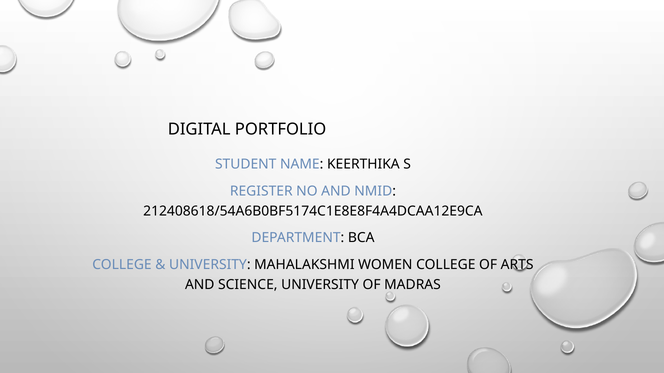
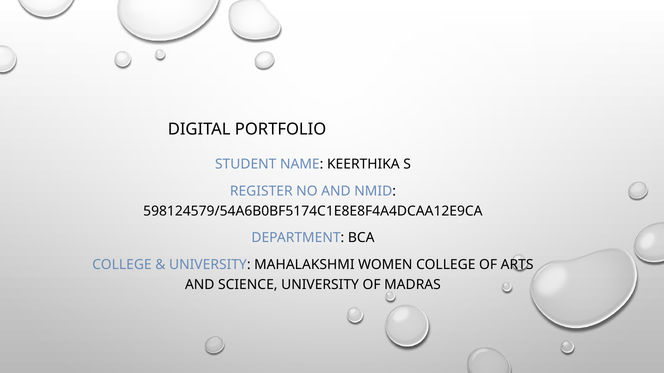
212408618/54A6B0BF5174C1E8E8F4A4DCAA12E9CA: 212408618/54A6B0BF5174C1E8E8F4A4DCAA12E9CA -> 598124579/54A6B0BF5174C1E8E8F4A4DCAA12E9CA (313, 211)
